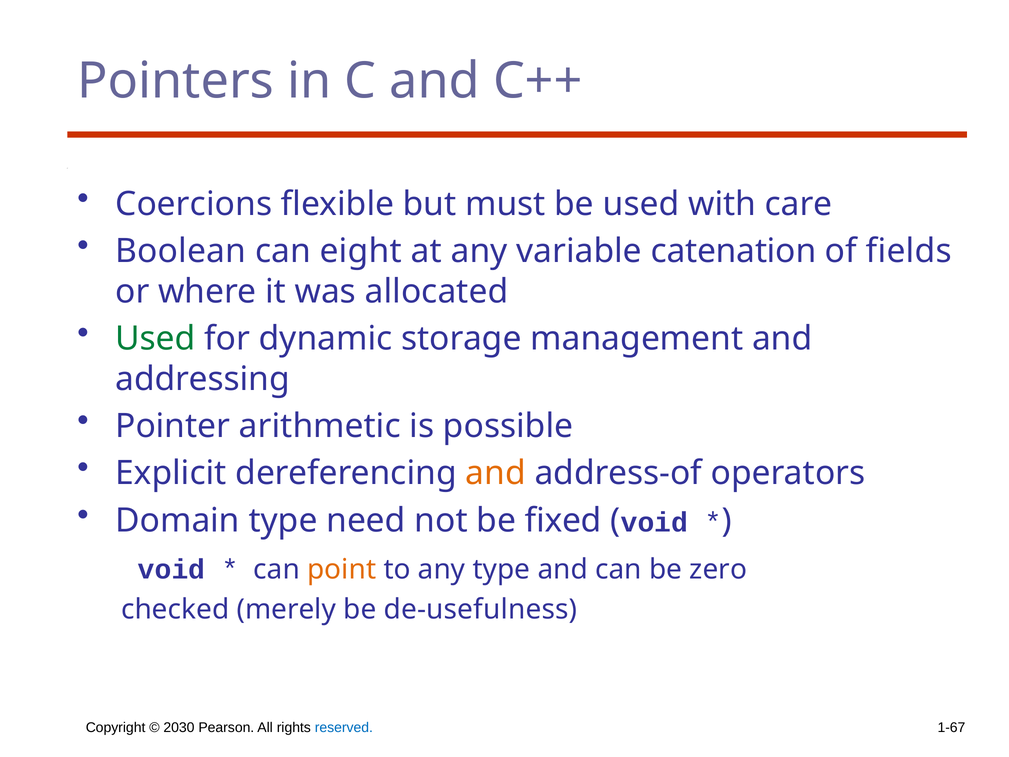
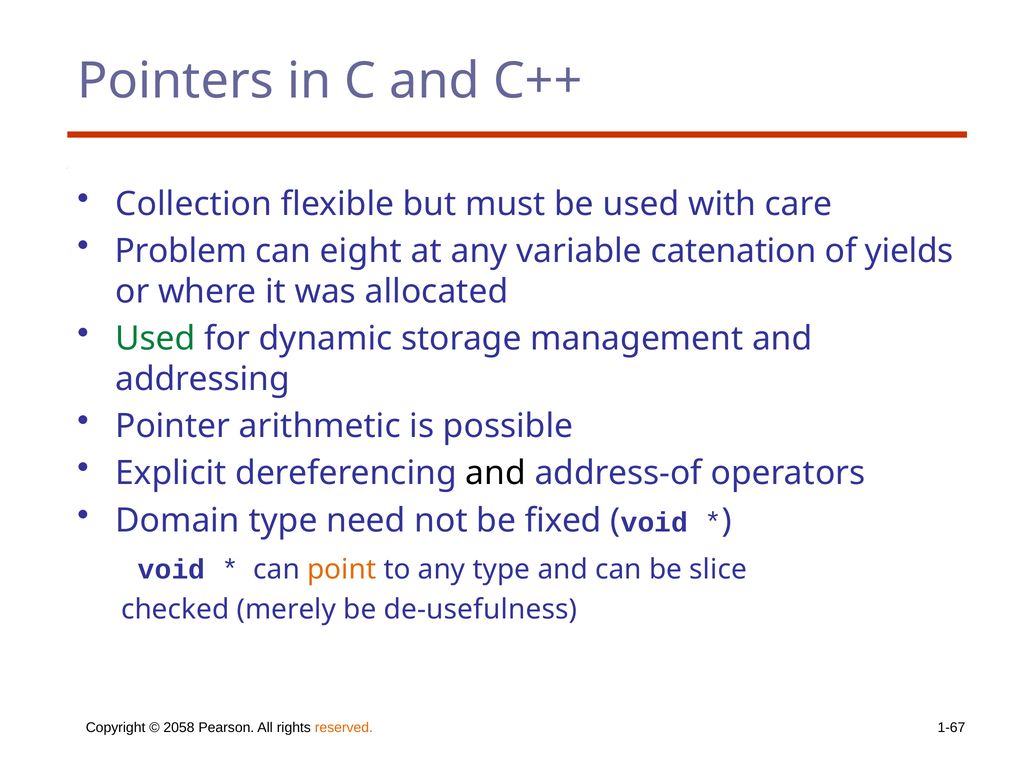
Coercions: Coercions -> Collection (194, 204)
Boolean: Boolean -> Problem (181, 251)
fields: fields -> yields (909, 251)
and colour: orange -> black (496, 473)
zero: zero -> slice (718, 569)
2030: 2030 -> 2058 (179, 727)
reserved colour: blue -> orange (344, 727)
